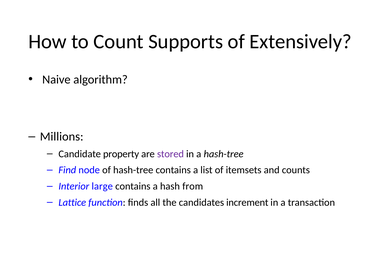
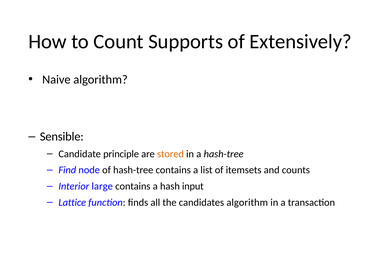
Millions: Millions -> Sensible (62, 137)
property: property -> principle (121, 154)
stored colour: purple -> orange (170, 154)
from: from -> input (193, 186)
candidates increment: increment -> algorithm (247, 203)
